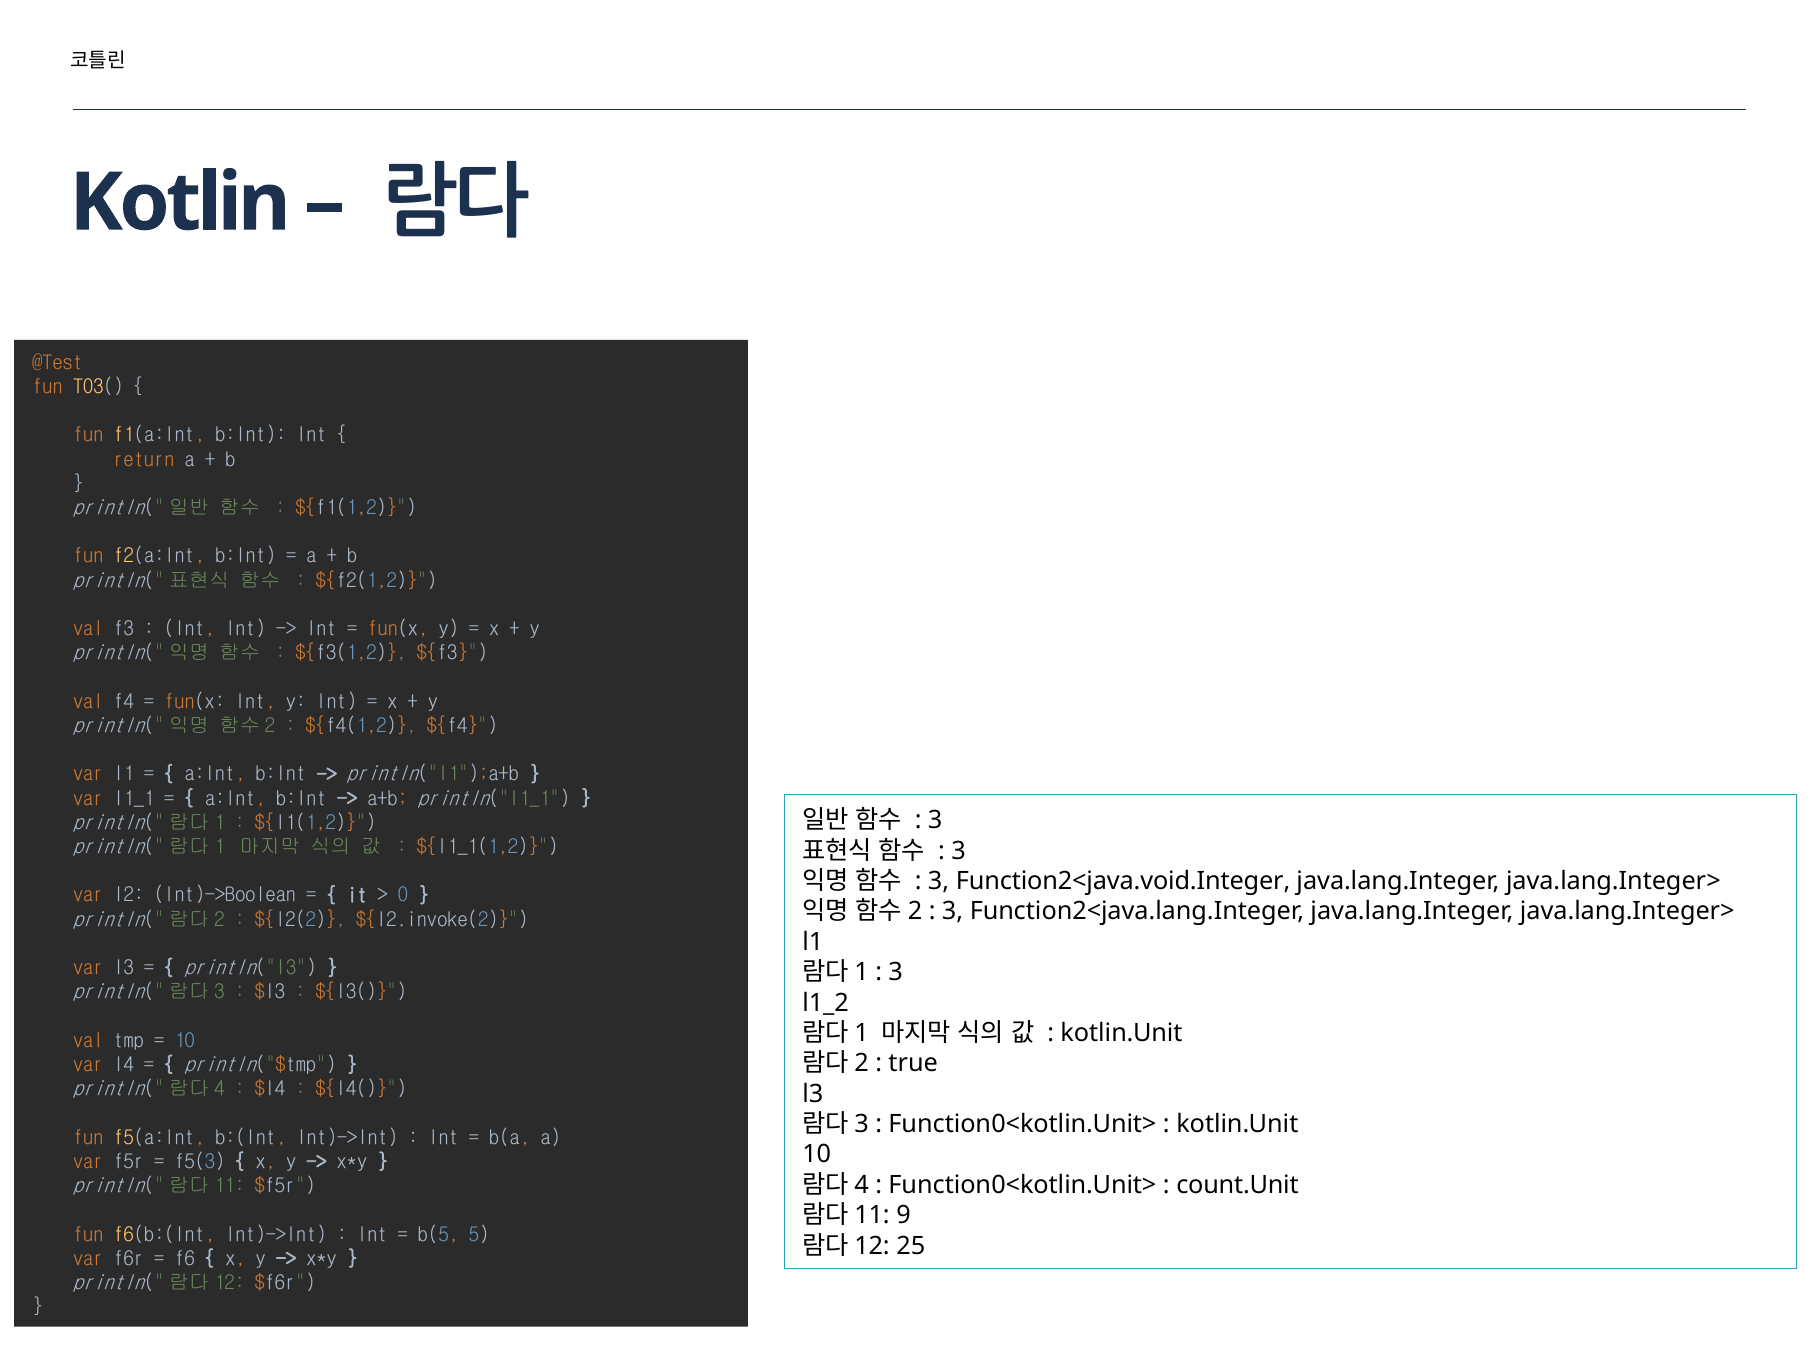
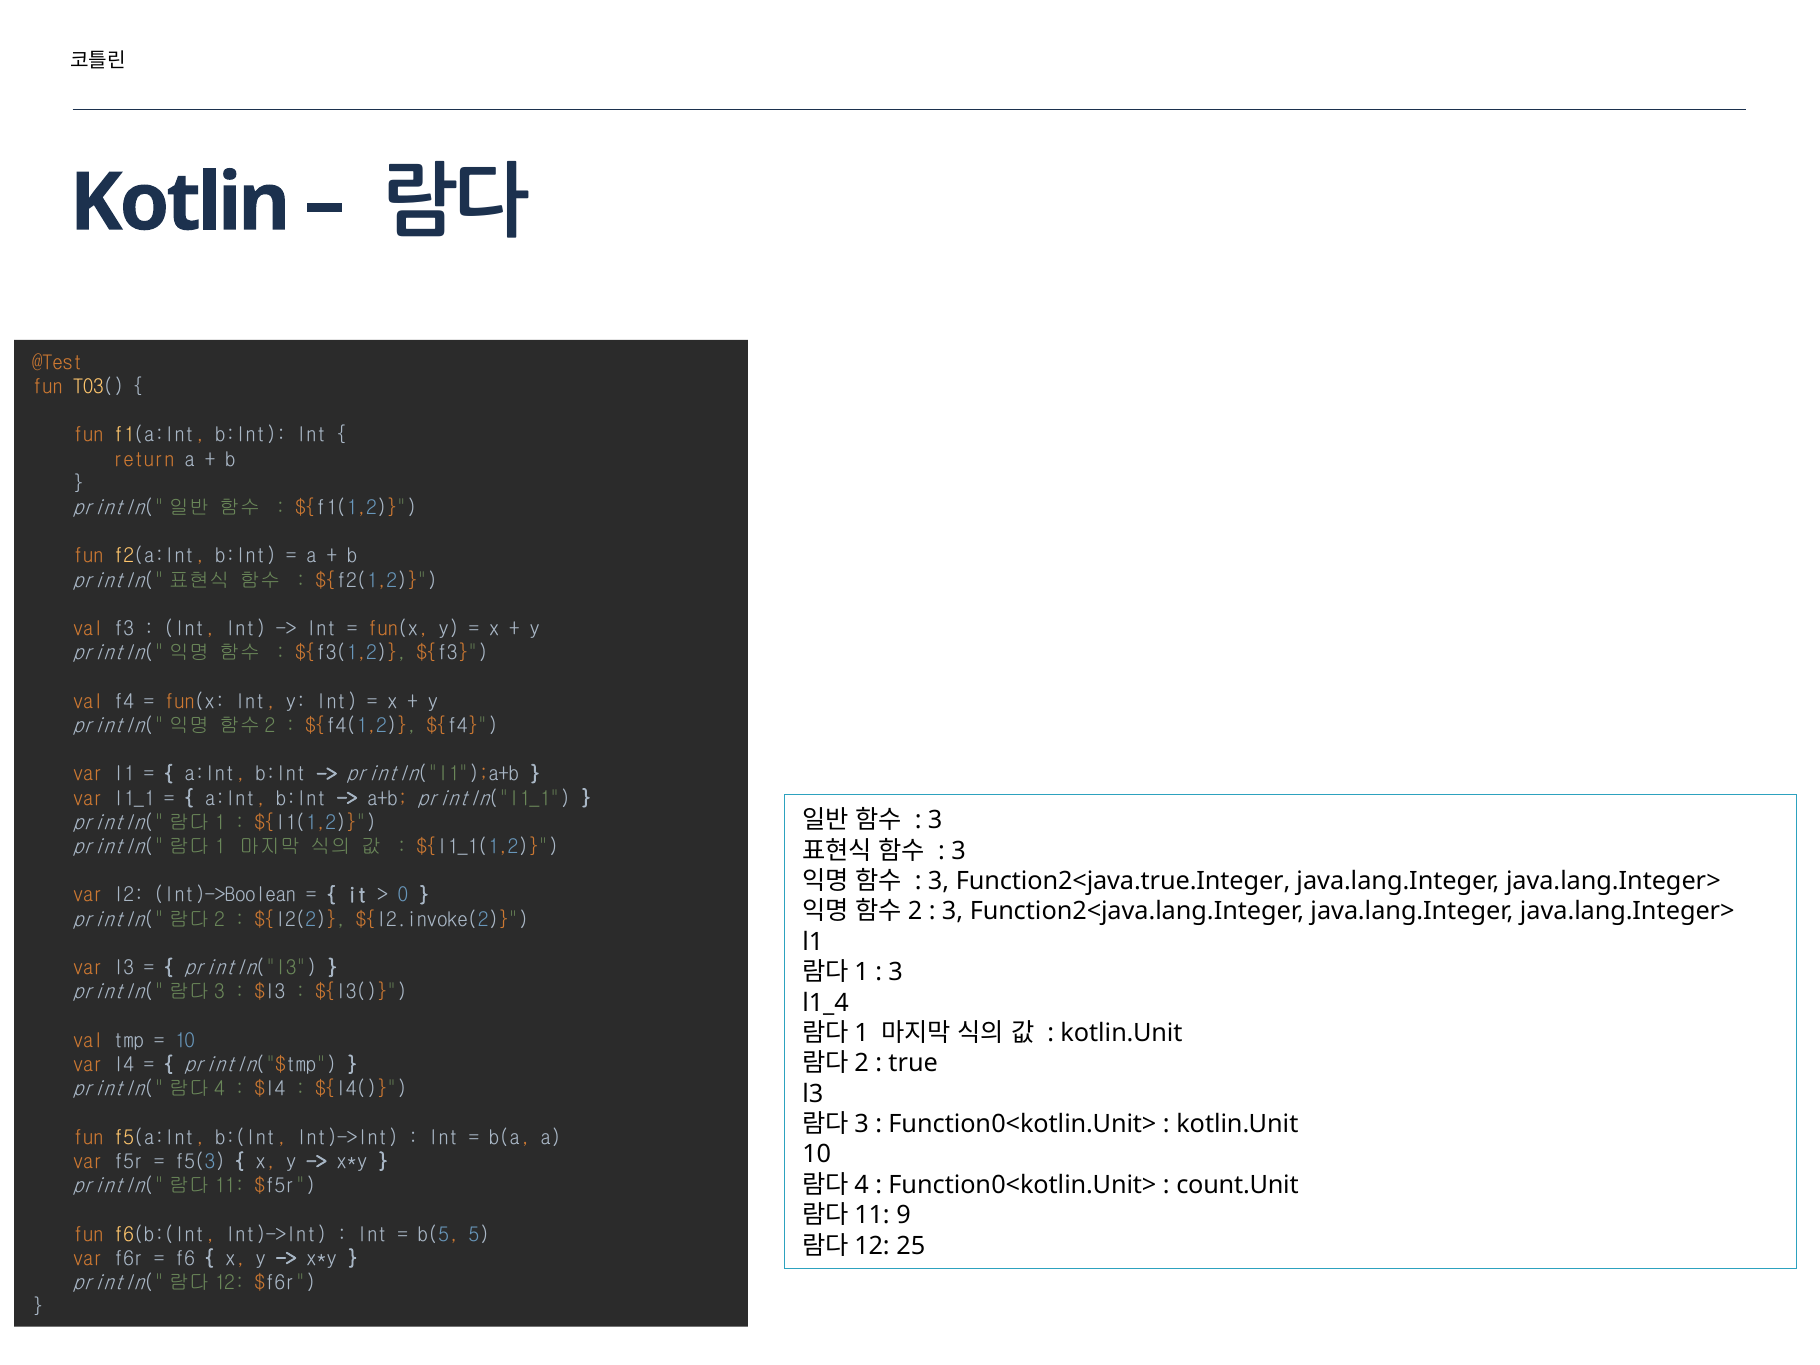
Function2<java.void.Integer: Function2<java.void.Integer -> Function2<java.true.Integer (1123, 881)
l1_2: l1_2 -> l1_4 (826, 1003)
